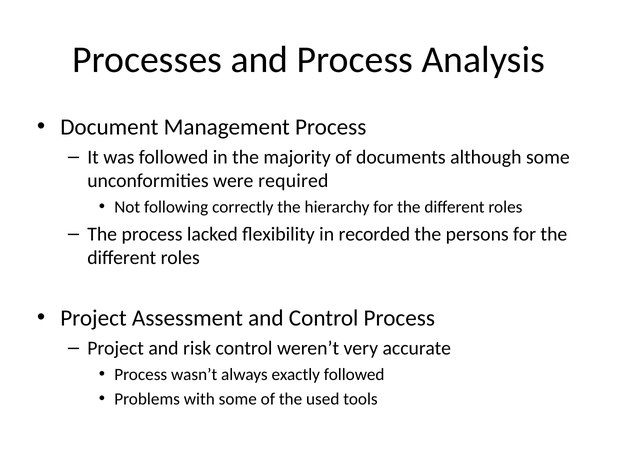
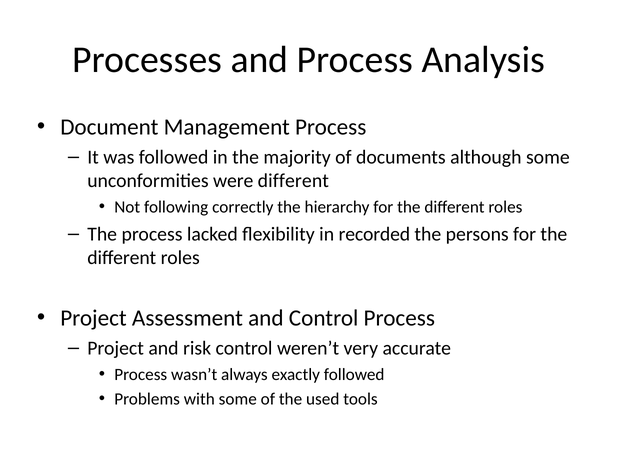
were required: required -> different (293, 181)
